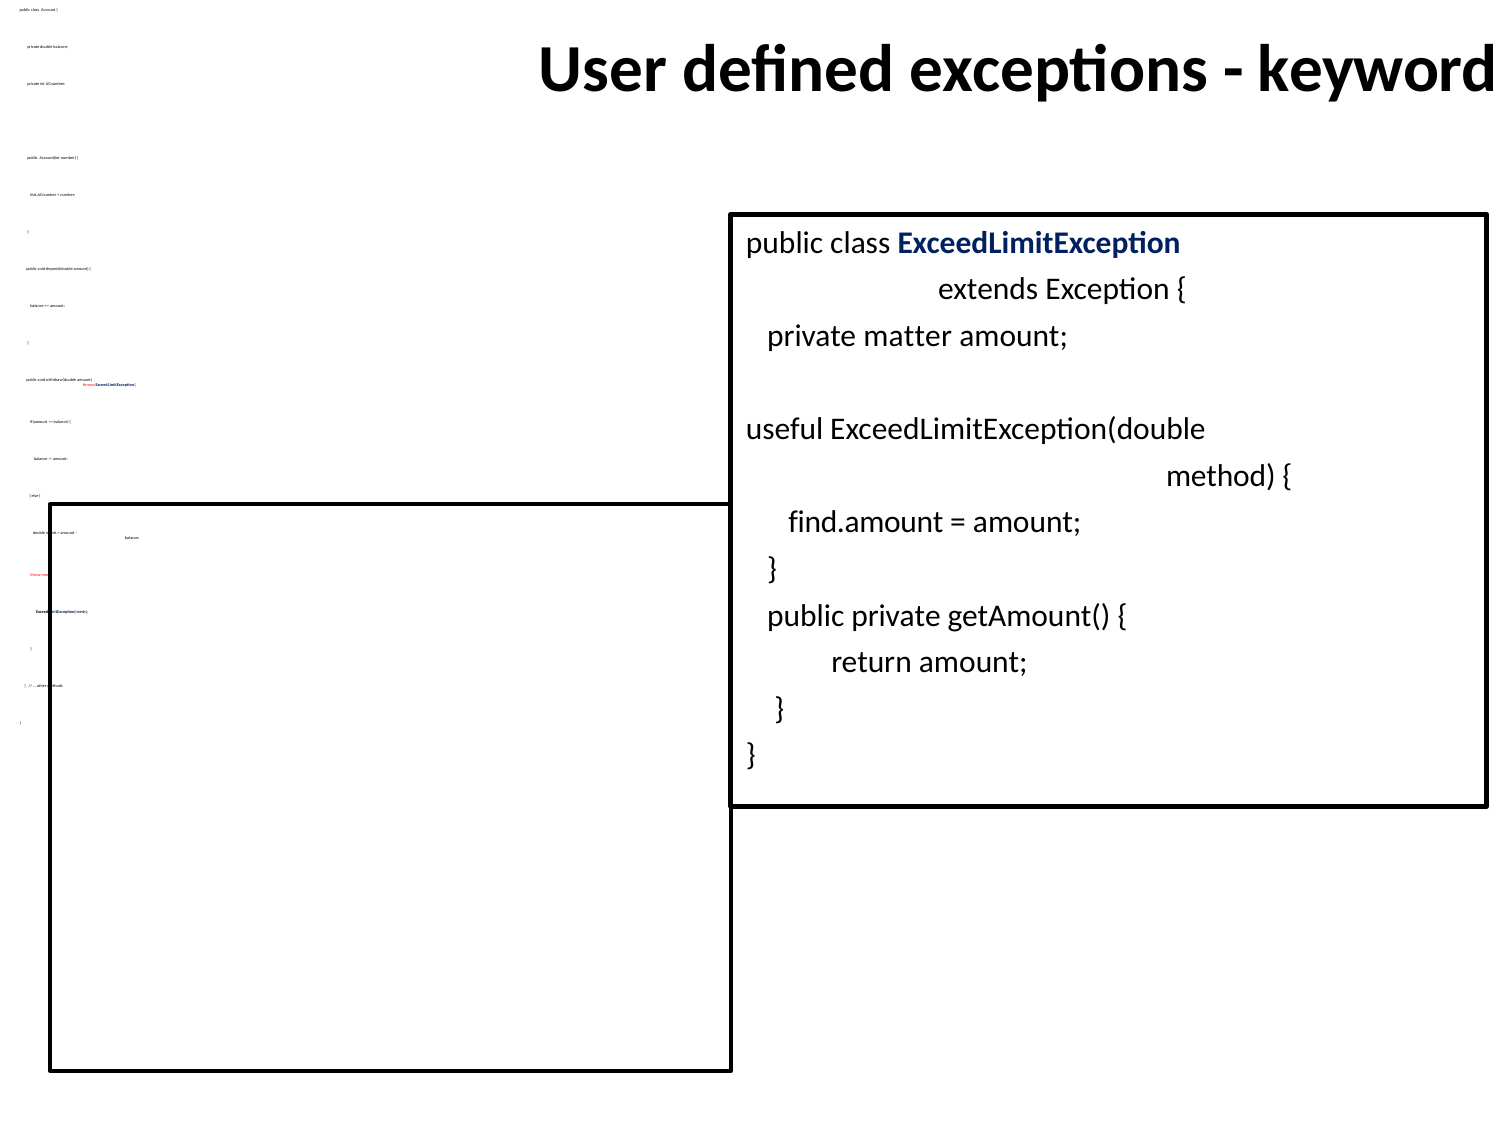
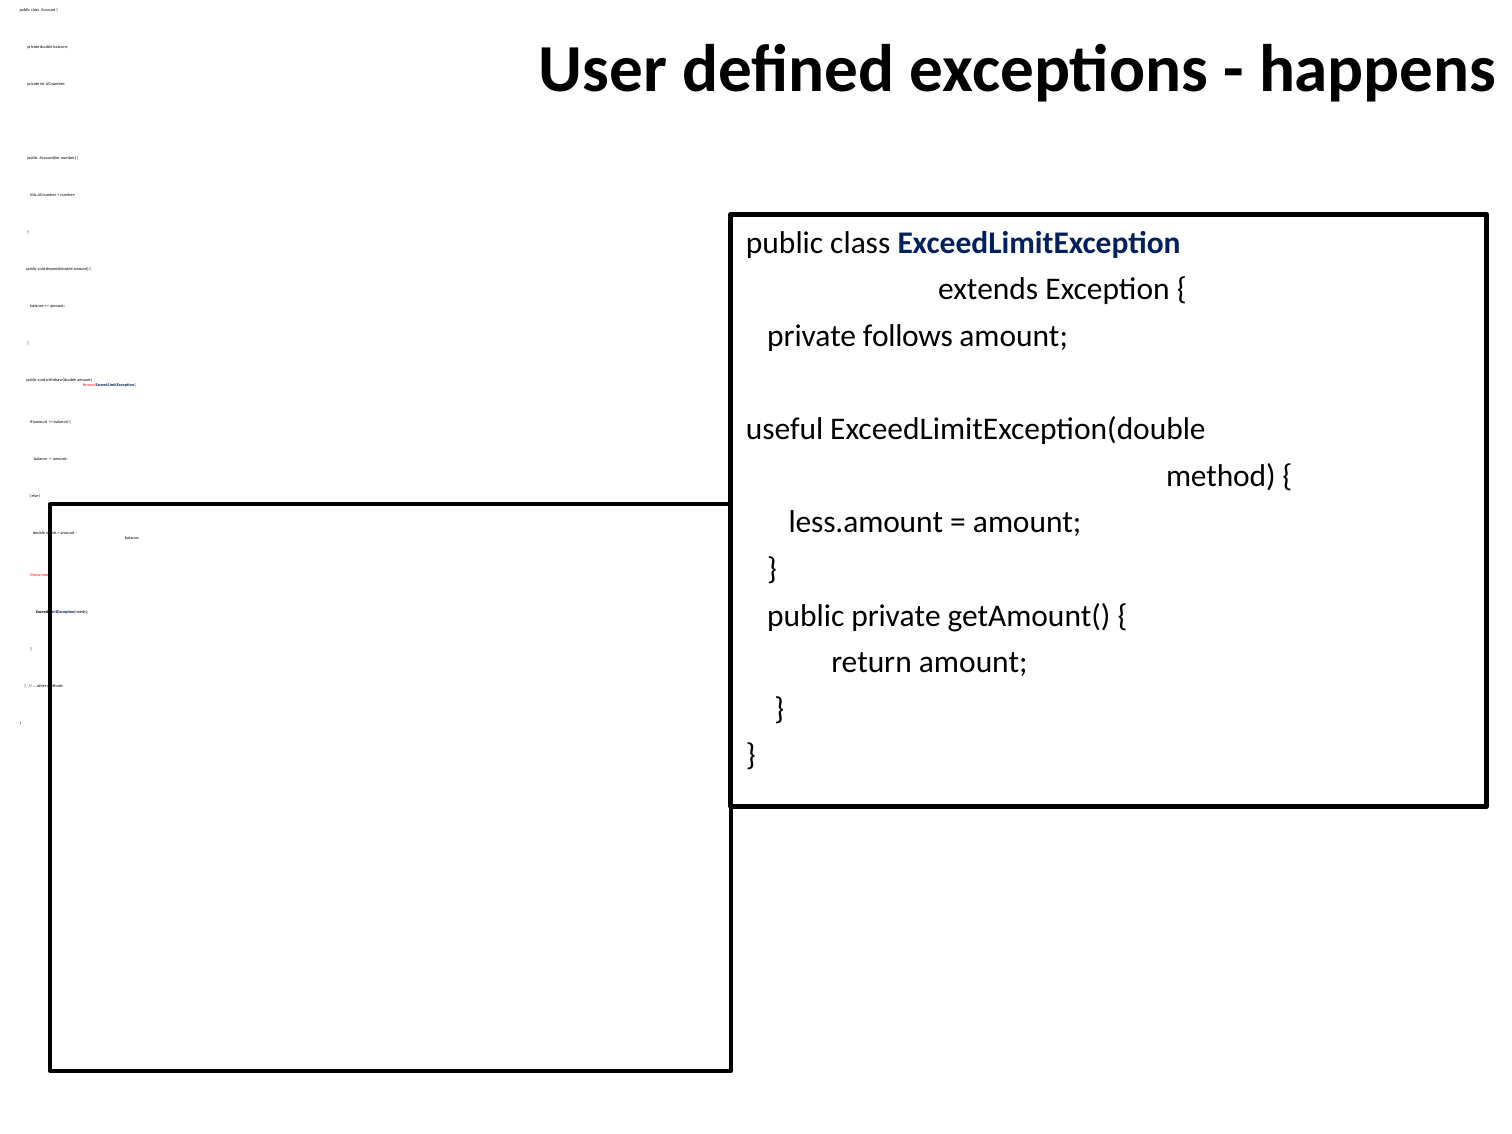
keyword: keyword -> happens (1378, 69)
matter: matter -> follows (908, 336)
find.amount: find.amount -> less.amount (866, 522)
